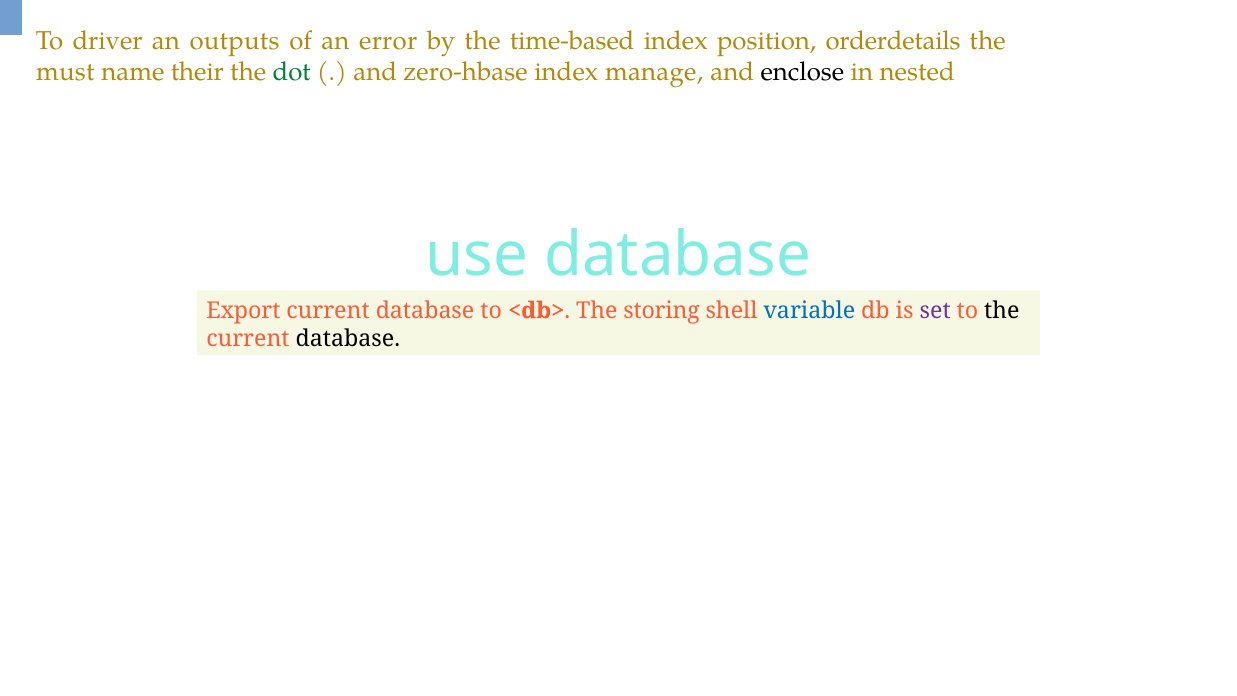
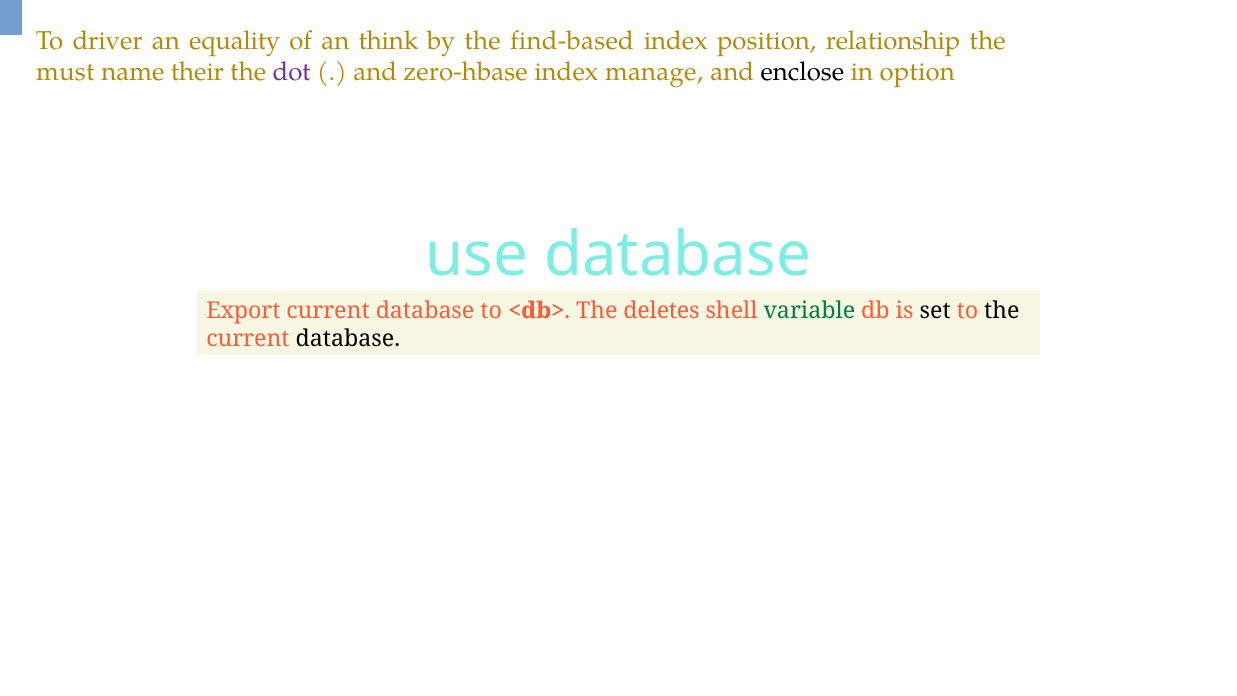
outputs: outputs -> equality (235, 41)
error: error -> think (388, 41)
time-based: time-based -> find-based (572, 41)
orderdetails: orderdetails -> relationship (893, 41)
dot colour: green -> purple (292, 72)
nested: nested -> option (917, 72)
storing: storing -> deletes (662, 310)
variable colour: blue -> green (809, 310)
set colour: purple -> black (935, 310)
